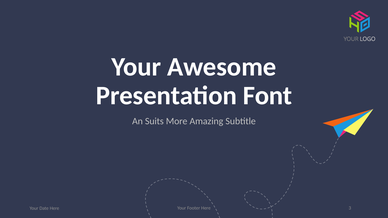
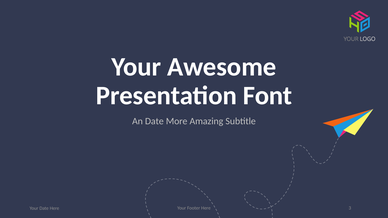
An Suits: Suits -> Date (154, 121)
